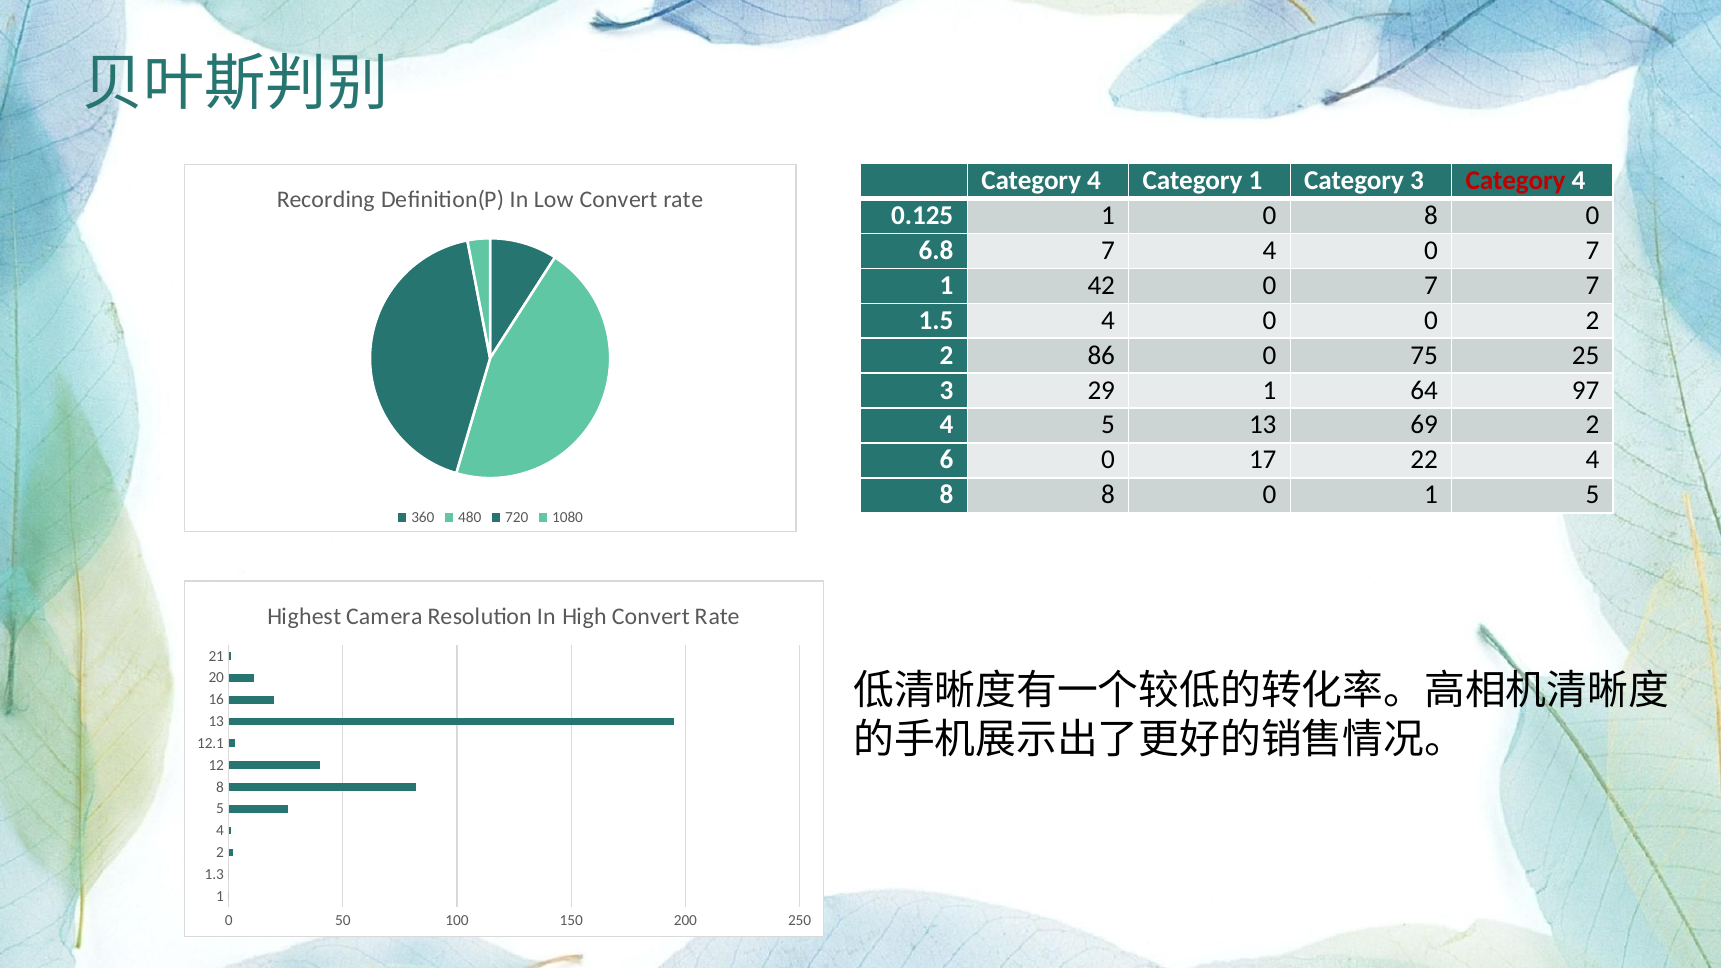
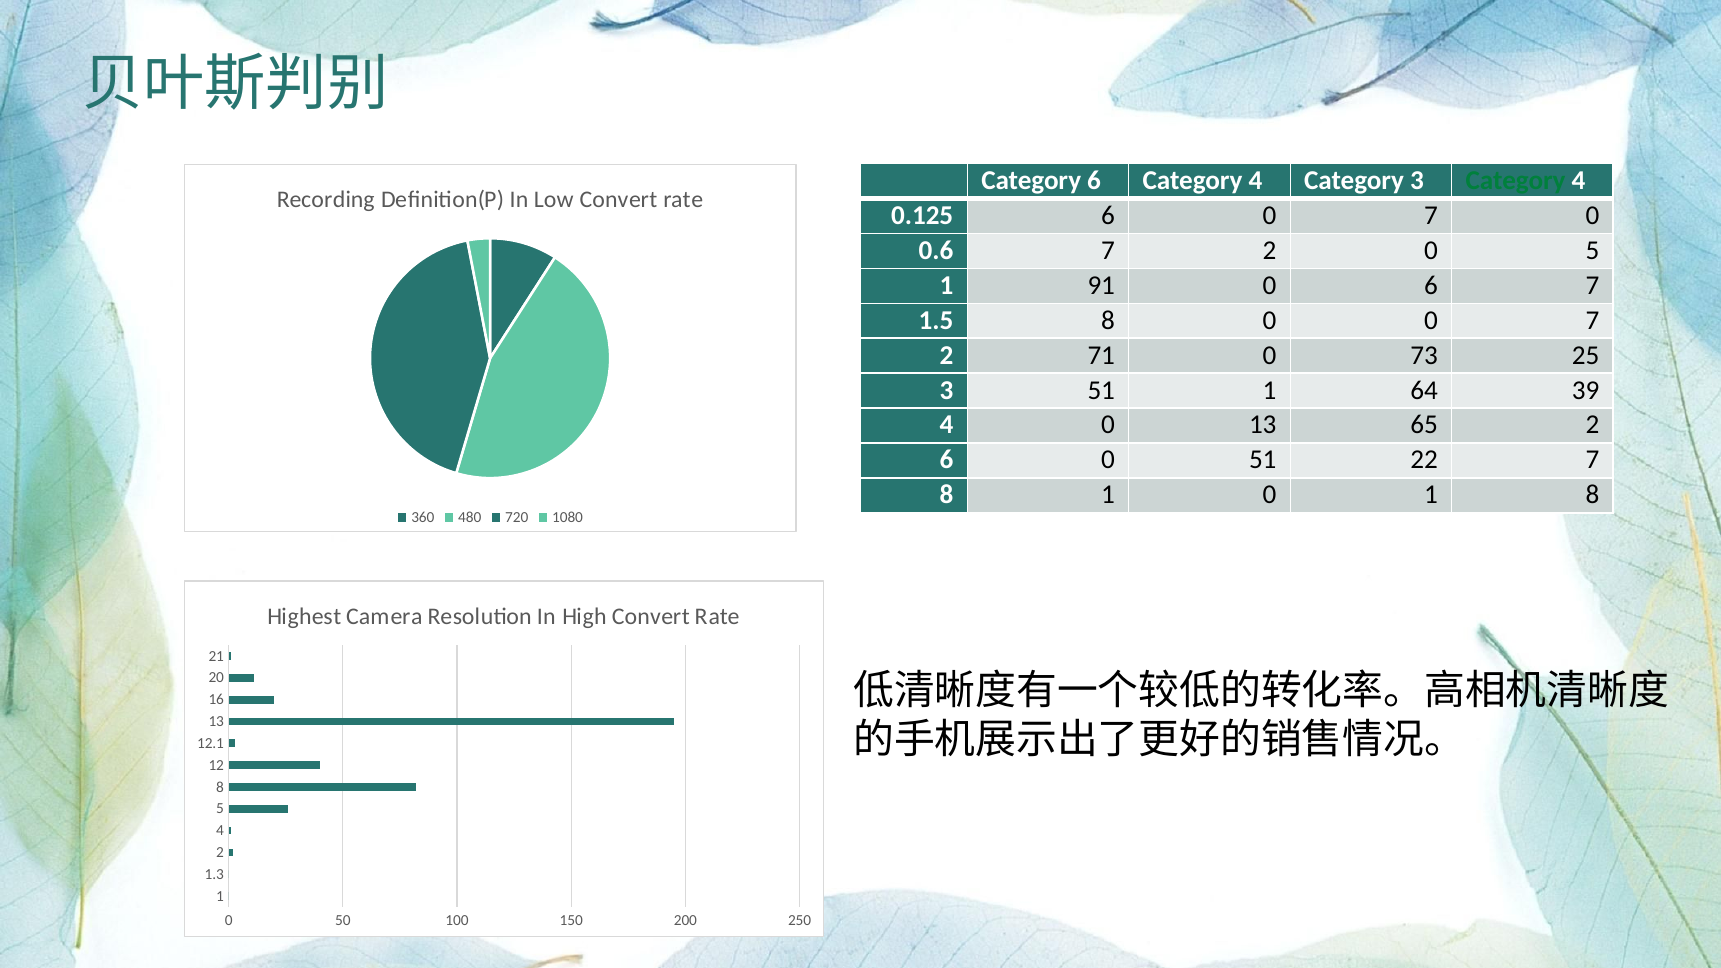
4: 4 -> 6 (1094, 180)
1: 1 -> 4 (1255, 180)
Category colour: red -> green (1516, 180)
0.125 1: 1 -> 6 (1108, 215)
8: 8 -> 7 (1431, 215)
6.8: 6.8 -> 0.6 (936, 250)
4: 4 -> 2 (1270, 250)
7: 7 -> 5 (1592, 250)
42: 42 -> 91 (1101, 285)
7: 7 -> 6 (1431, 285)
1.5 4: 4 -> 8 (1108, 320)
0 0 2: 2 -> 7 (1592, 320)
86: 86 -> 71 (1101, 355)
75: 75 -> 73 (1424, 355)
3 29: 29 -> 51 (1101, 390)
97: 97 -> 39 (1586, 390)
5: 5 -> 0 (1108, 425)
69: 69 -> 65 (1424, 425)
0 17: 17 -> 51 (1263, 460)
22 4: 4 -> 7 (1592, 460)
8 8: 8 -> 1 (1108, 495)
1 5: 5 -> 8 (1592, 495)
